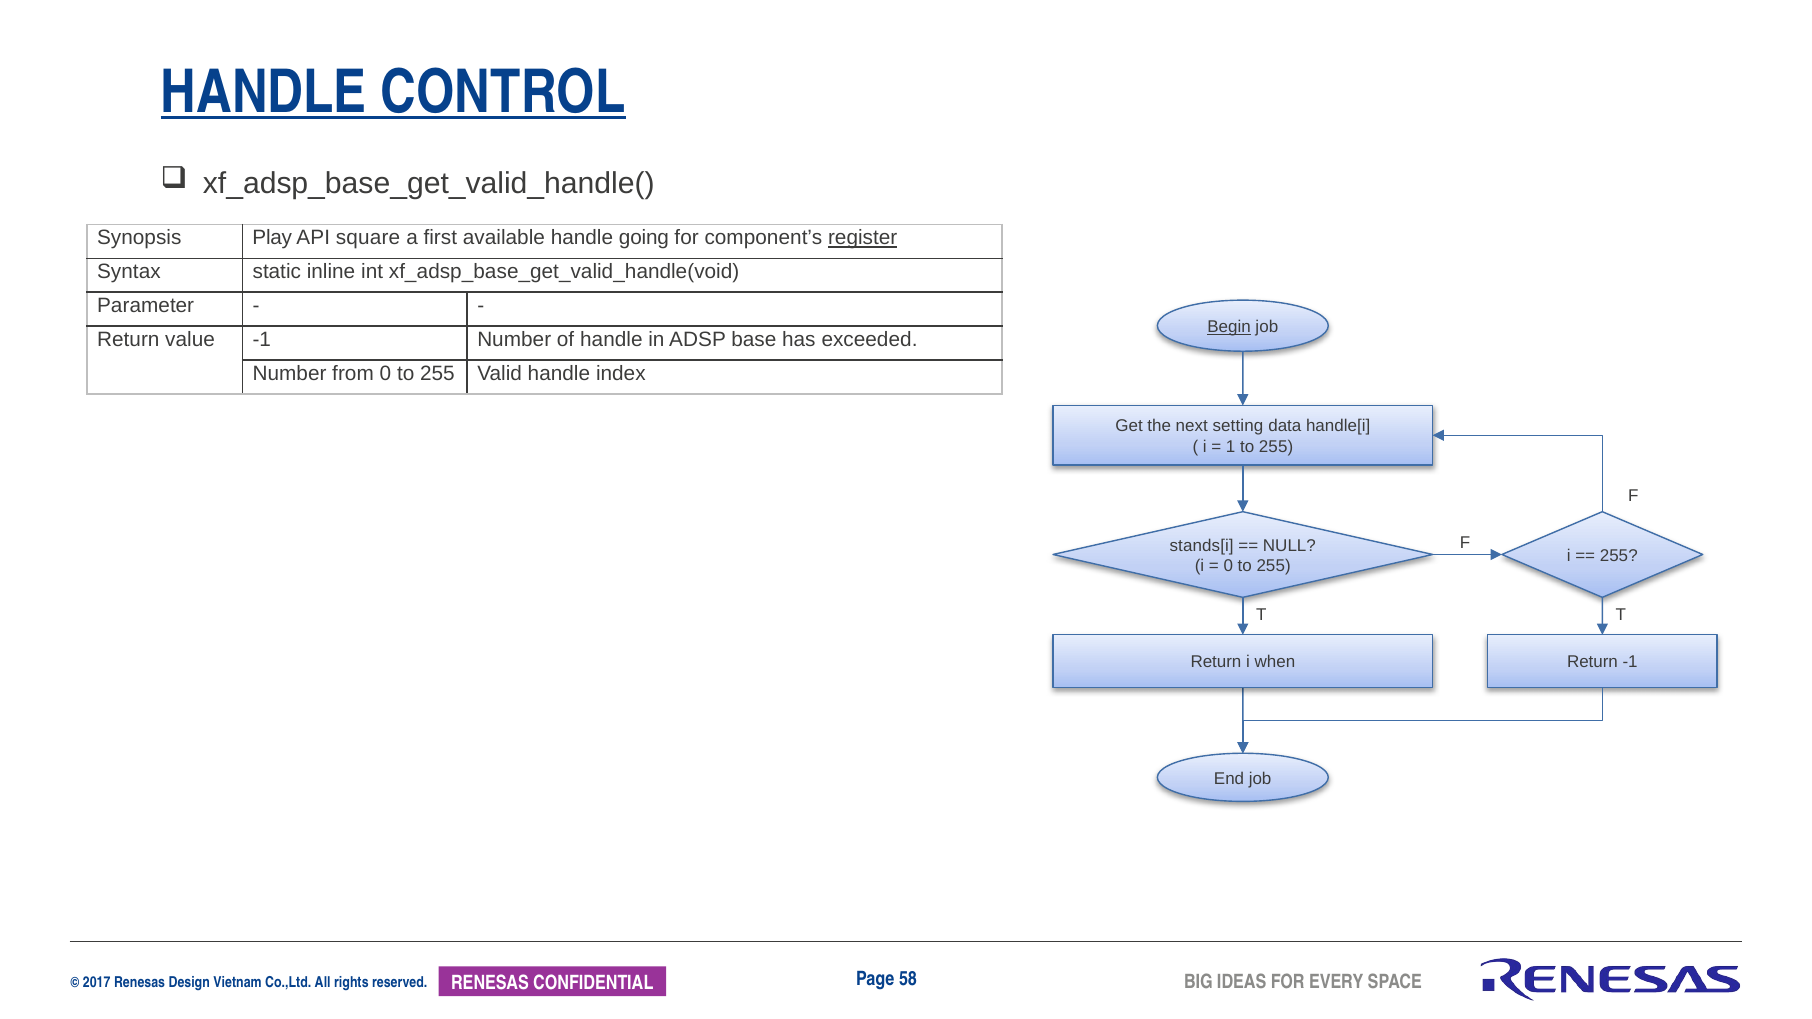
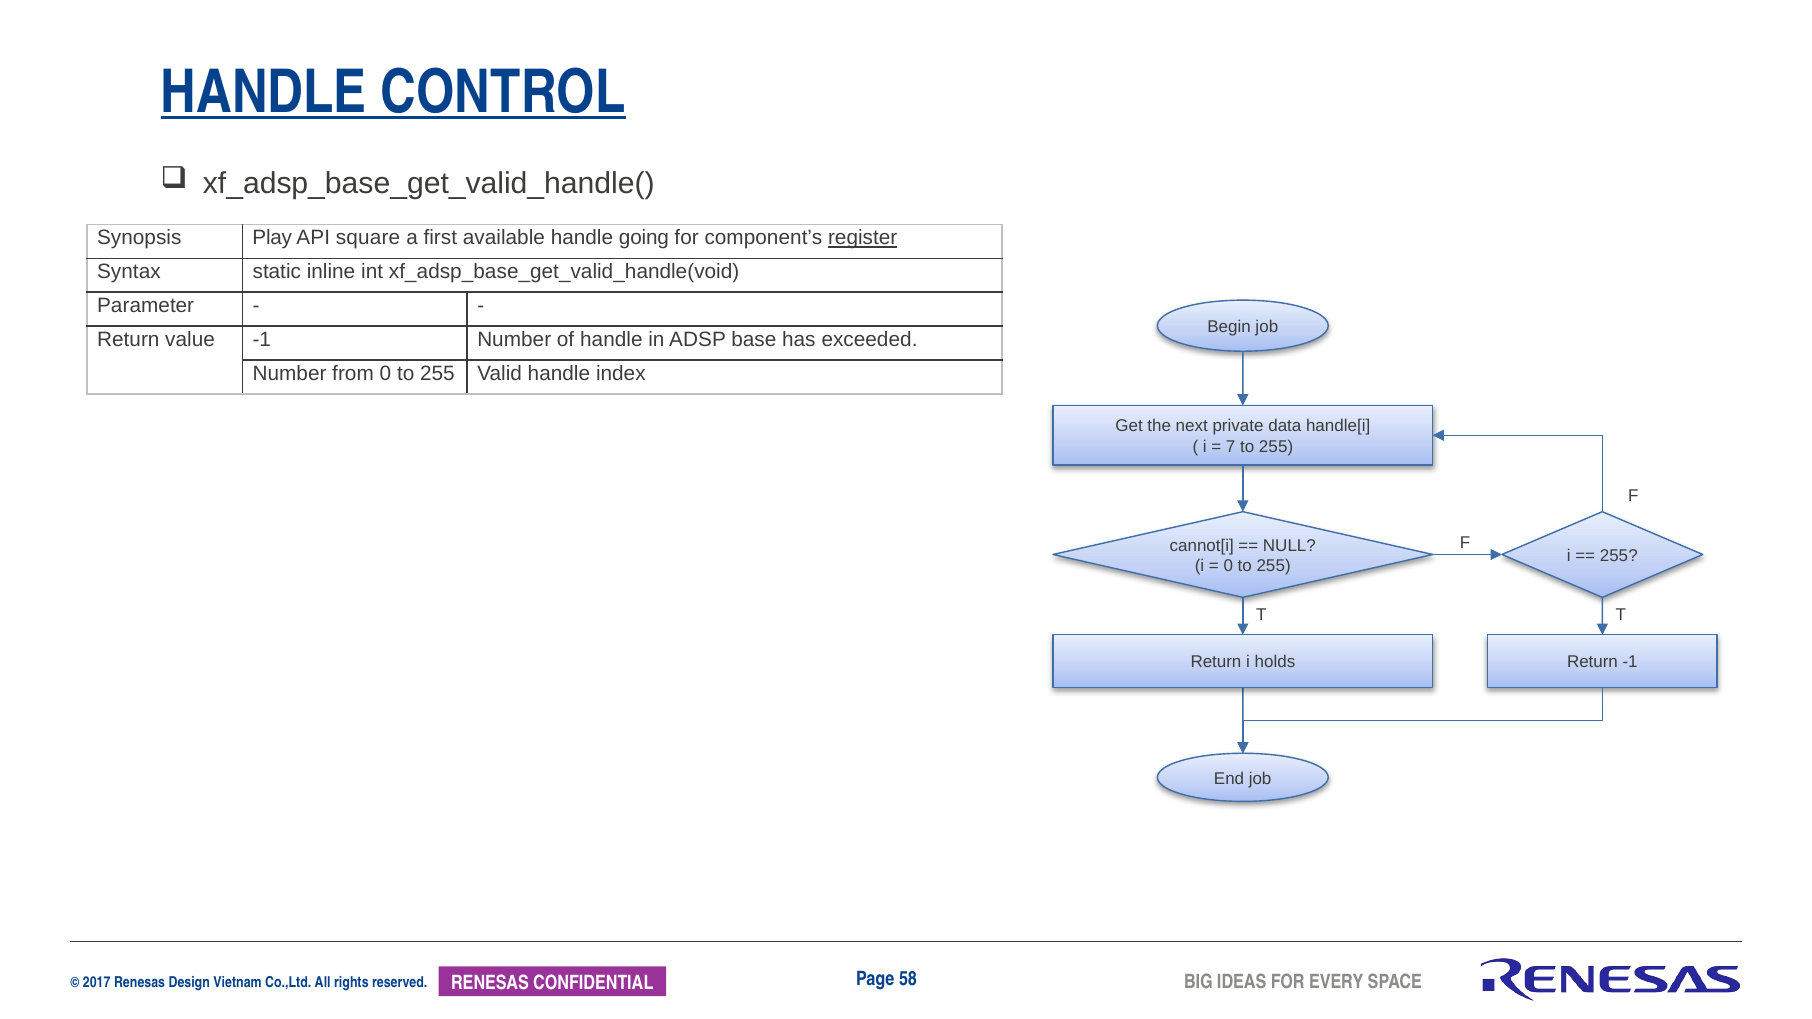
Begin underline: present -> none (1229, 327)
setting: setting -> private (1238, 426)
1: 1 -> 7 (1231, 447)
stands[i: stands[i -> cannot[i (1202, 546)
when: when -> holds (1275, 662)
